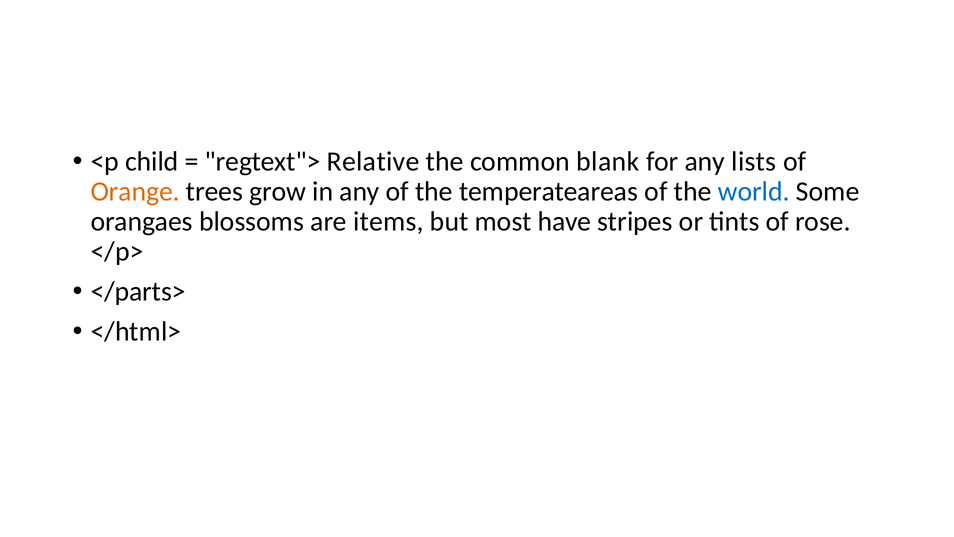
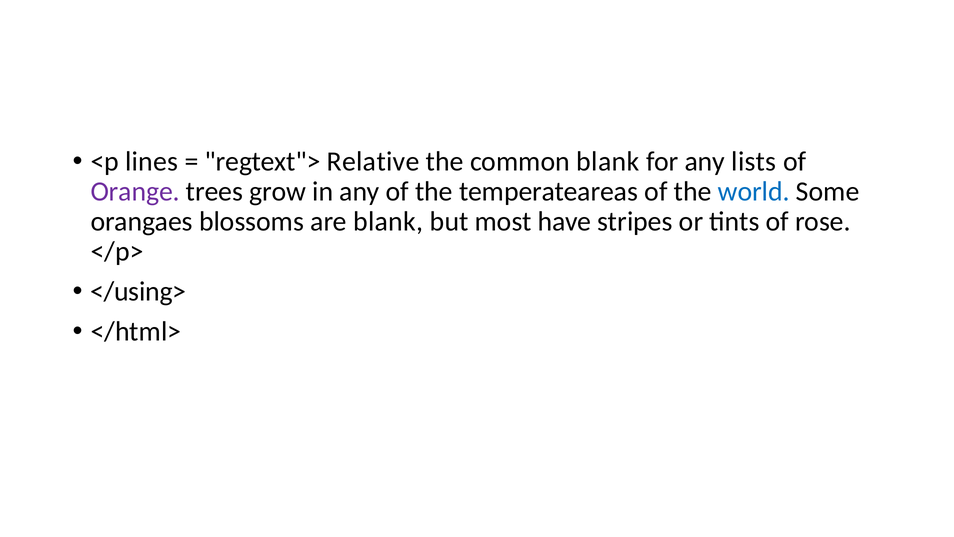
child: child -> lines (152, 161)
Orange colour: orange -> purple (135, 191)
are items: items -> blank (388, 221)
</parts>: </parts> -> </using> (138, 291)
